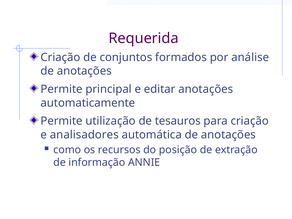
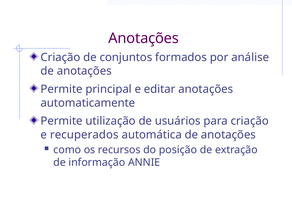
Requerida: Requerida -> Anotações (144, 38)
tesauros: tesauros -> usuários (178, 121)
analisadores: analisadores -> recuperados (84, 135)
